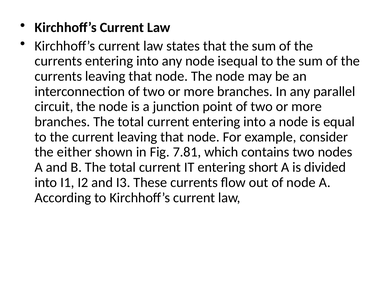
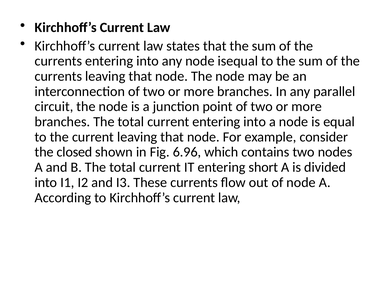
either: either -> closed (75, 152)
7.81: 7.81 -> 6.96 (187, 152)
